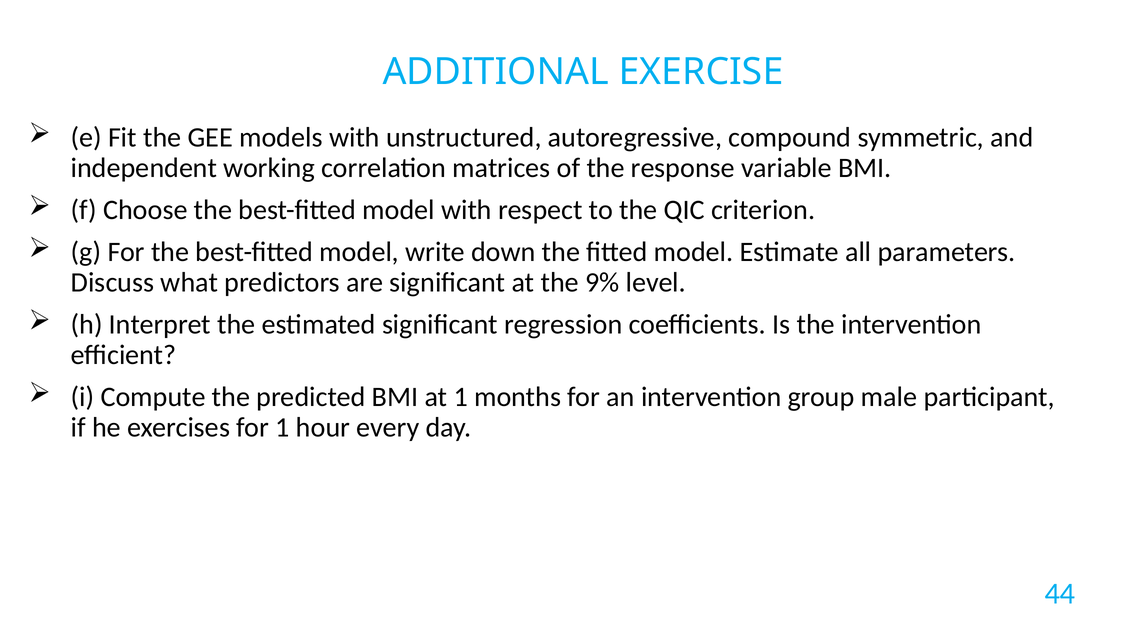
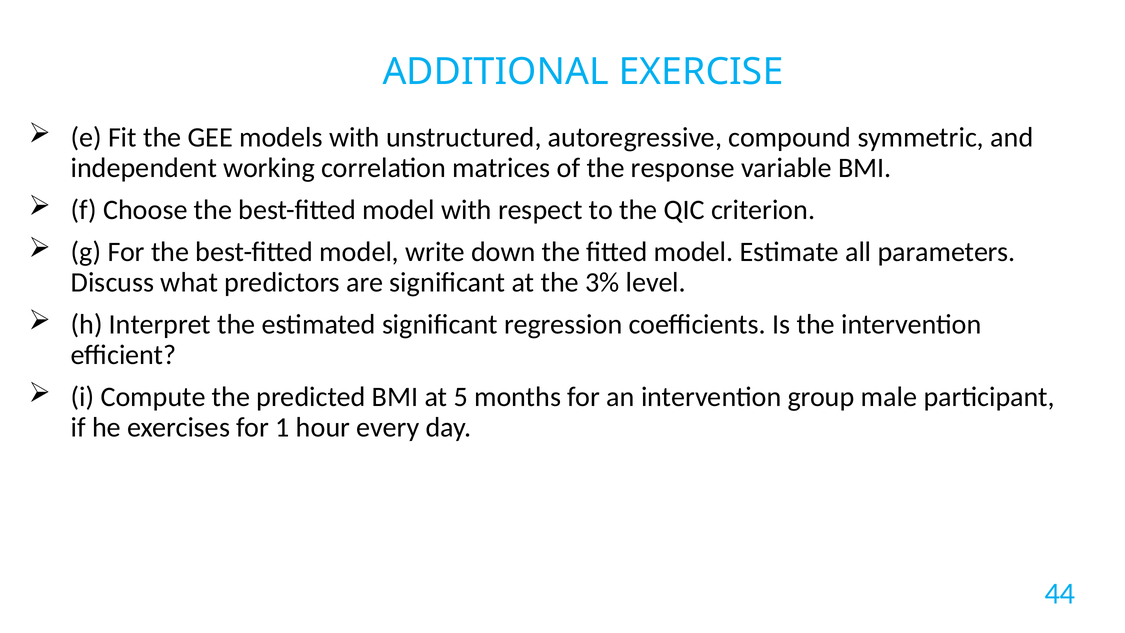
9%: 9% -> 3% (602, 282)
at 1: 1 -> 5 (461, 397)
